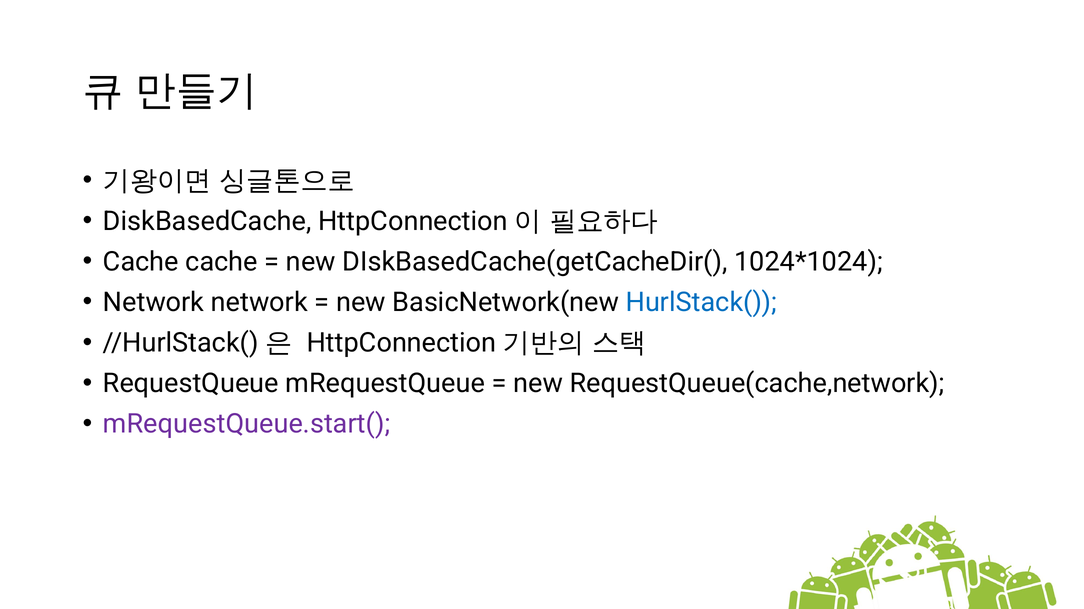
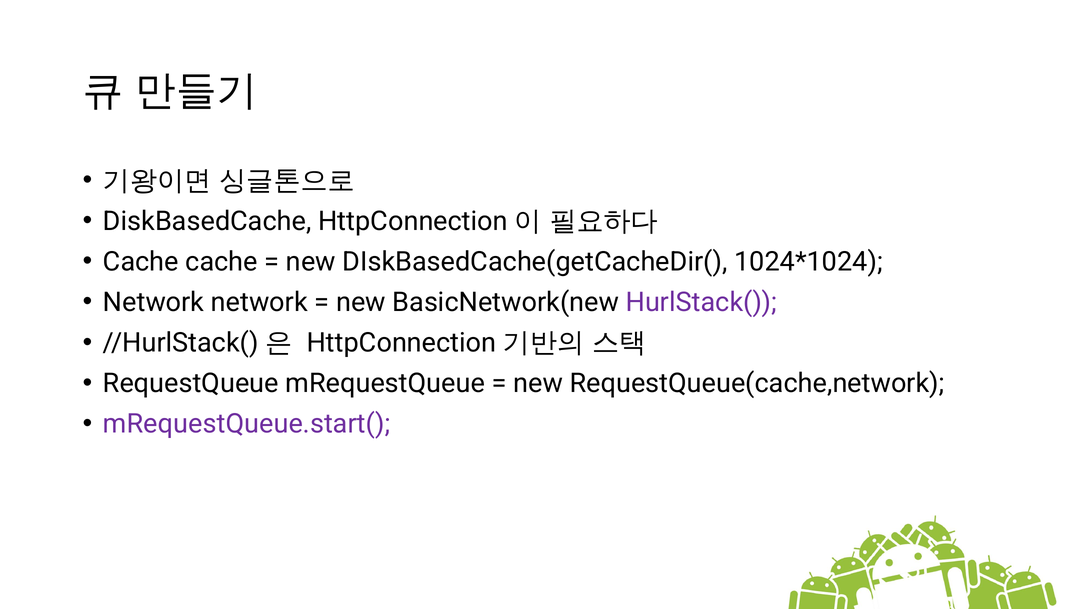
HurlStack( colour: blue -> purple (701, 303)
